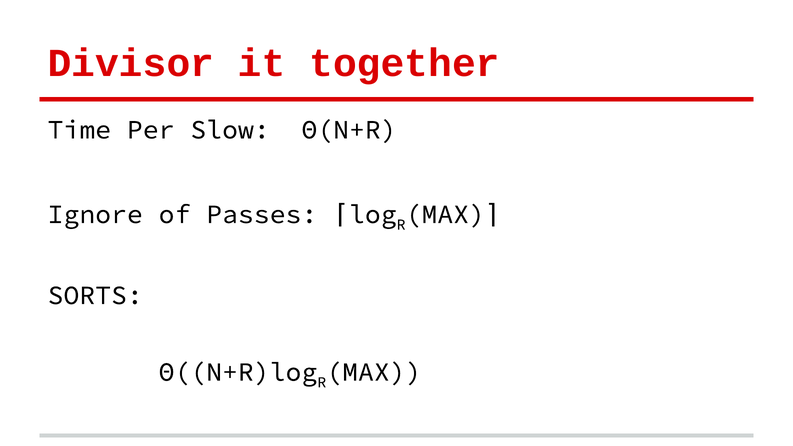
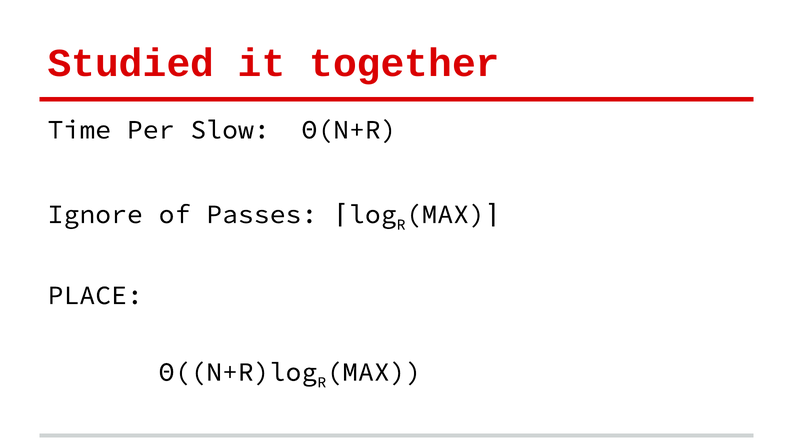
Divisor: Divisor -> Studied (131, 63)
SORTS: SORTS -> PLACE (95, 295)
